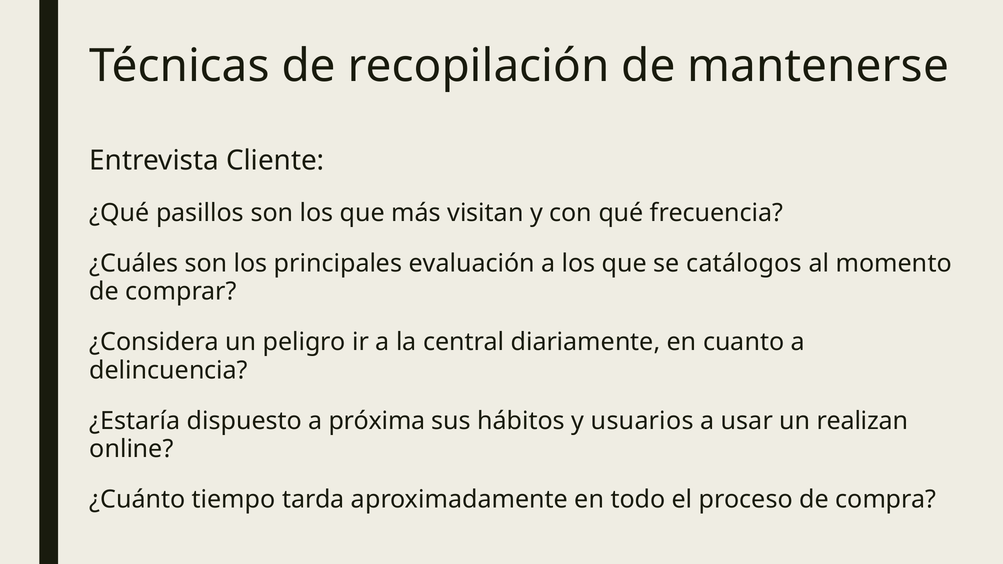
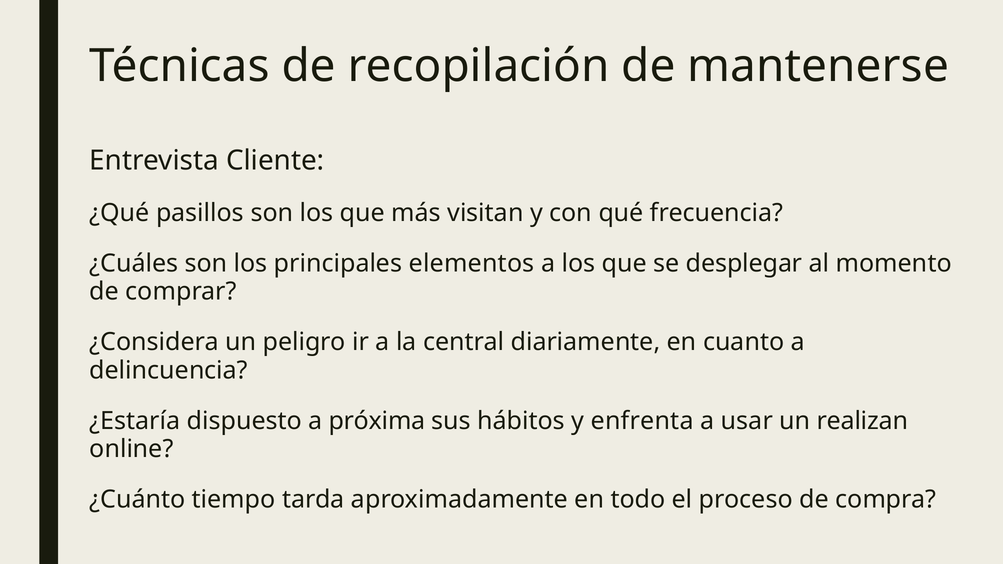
evaluación: evaluación -> elementos (472, 263)
catálogos: catálogos -> desplegar (744, 263)
usuarios: usuarios -> enfrenta (642, 421)
